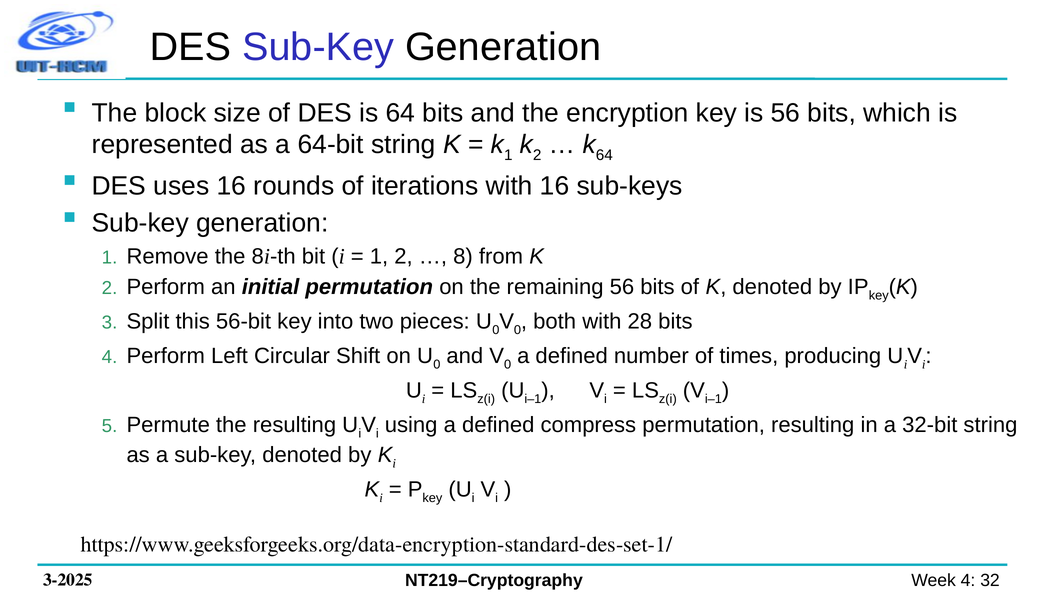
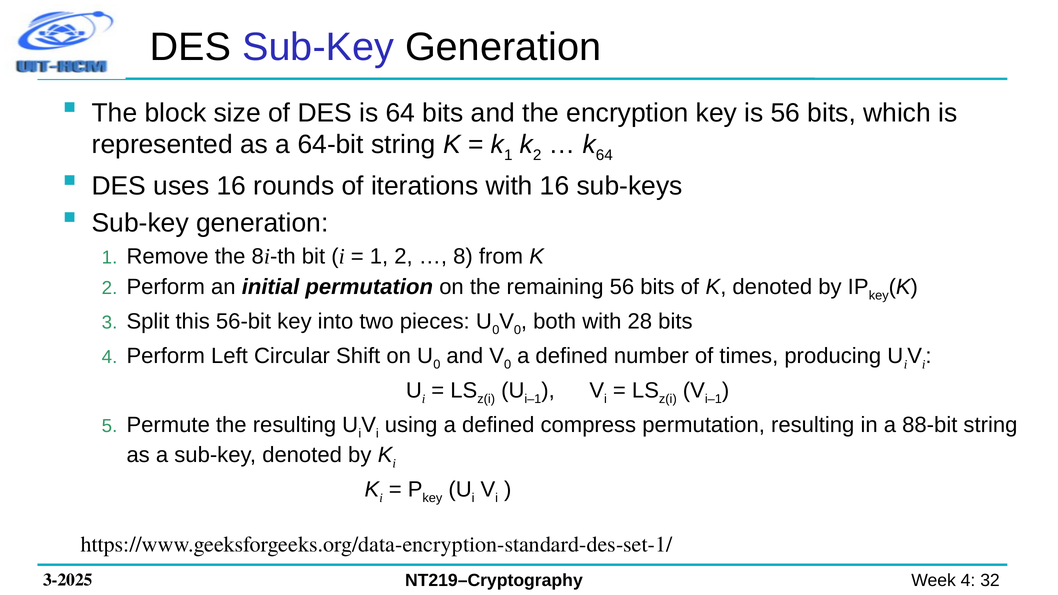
32-bit: 32-bit -> 88-bit (930, 425)
